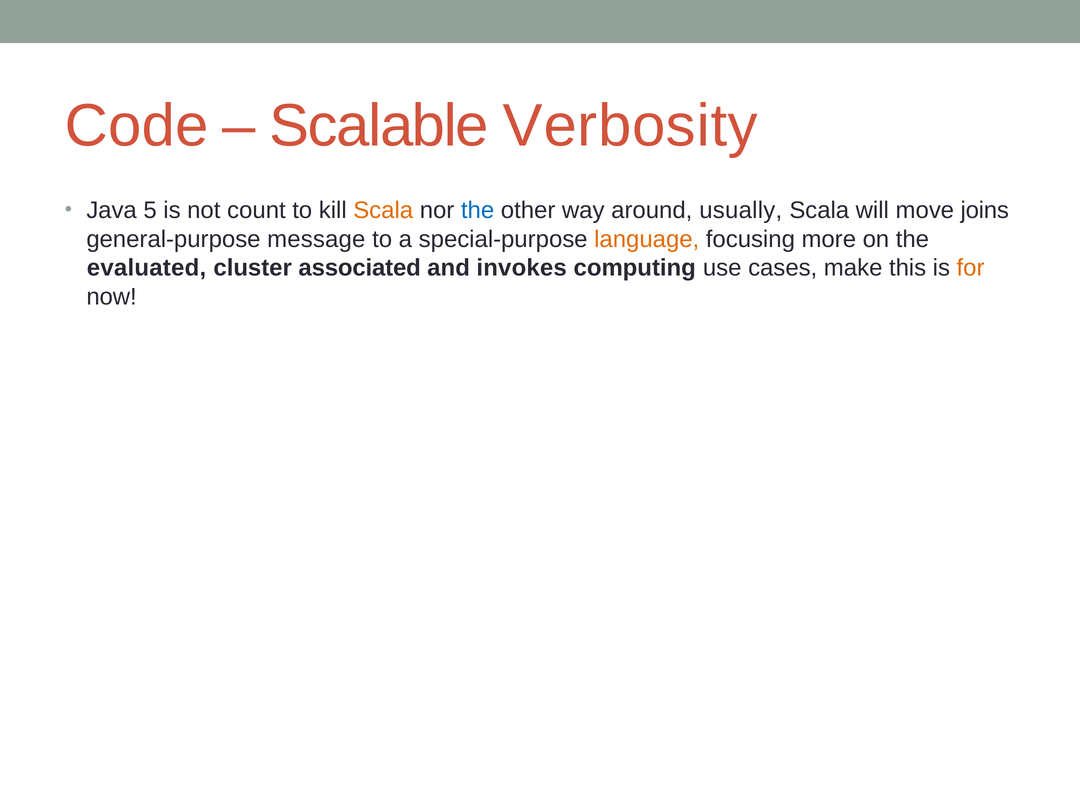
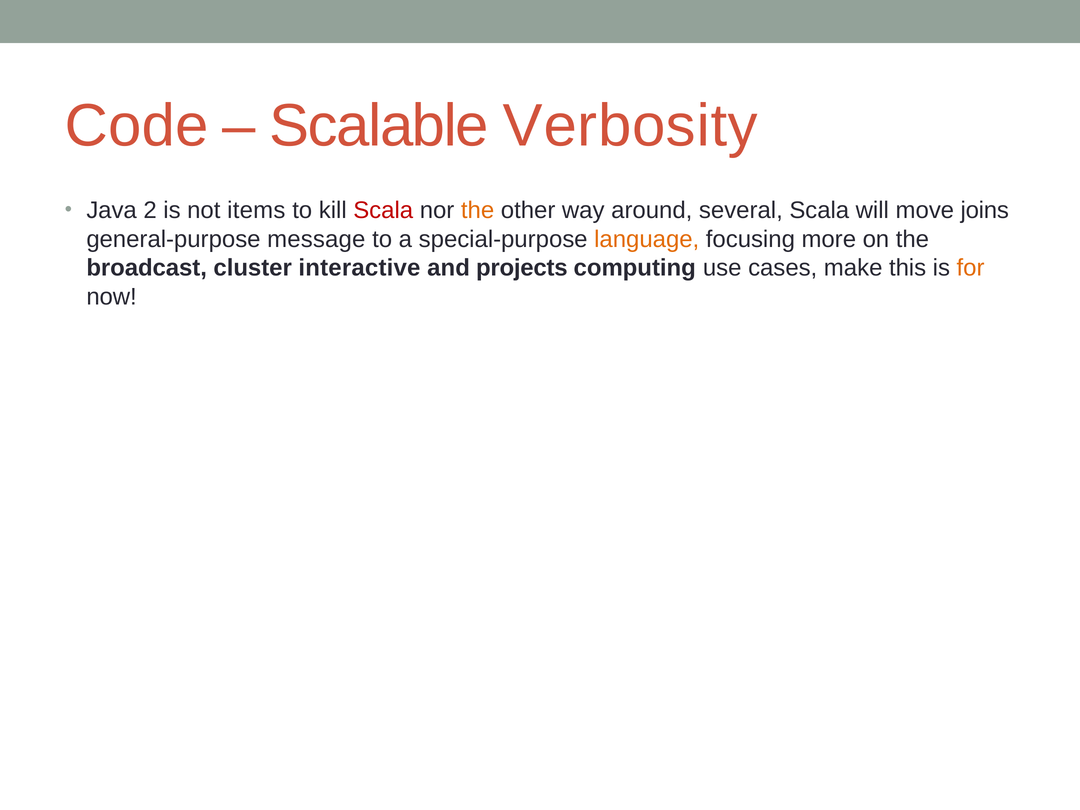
5: 5 -> 2 (150, 210)
count: count -> items (256, 210)
Scala colour: orange -> red (383, 210)
the colour: blue -> orange (478, 210)
usually: usually -> several (741, 210)
evaluated: evaluated -> broadcast (147, 268)
associated: associated -> interactive (359, 268)
invokes: invokes -> projects (522, 268)
